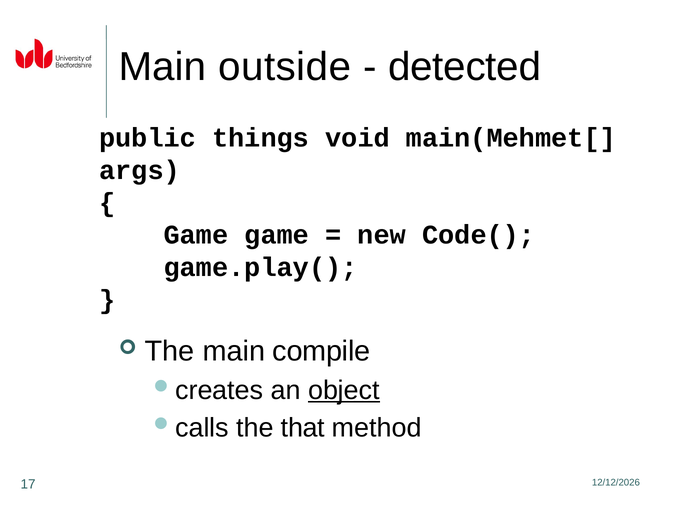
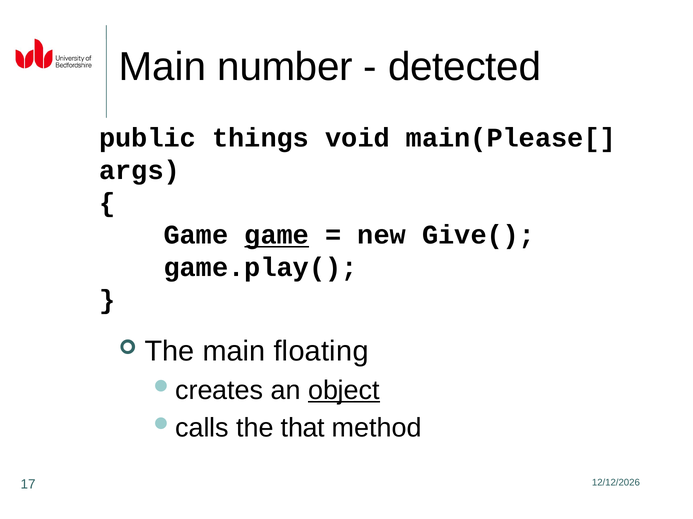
outside: outside -> number (285, 67)
main(Mehmet[: main(Mehmet[ -> main(Please[ (511, 138)
game underline: none -> present (277, 235)
Code(: Code( -> Give( (479, 235)
compile: compile -> floating (321, 352)
